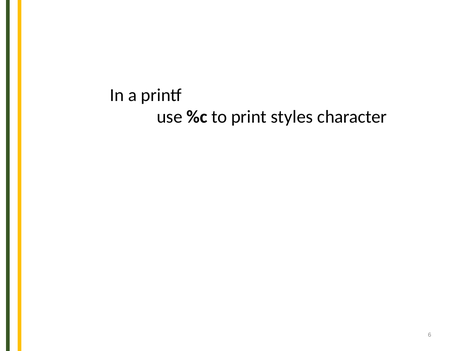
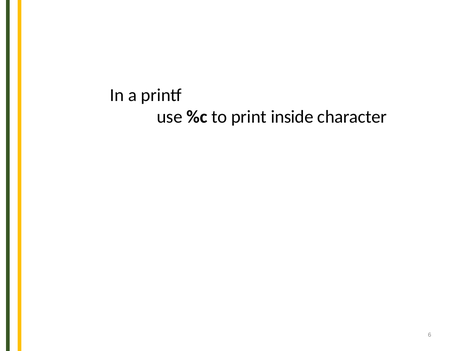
styles: styles -> inside (292, 117)
